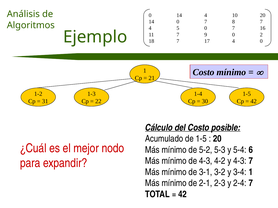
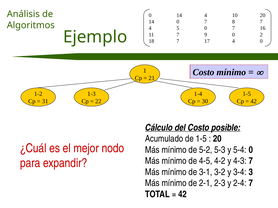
5-4 6: 6 -> 0 (251, 150)
de 4-3: 4-3 -> 4-5 (206, 161)
3-4 1: 1 -> 3 (251, 172)
